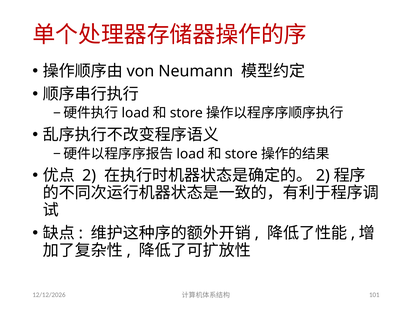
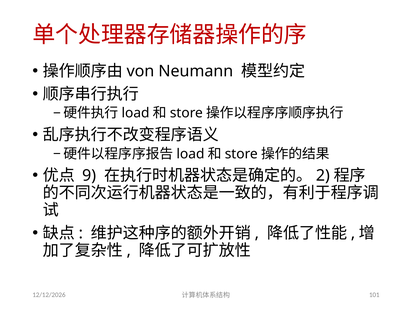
2: 2 -> 9 (89, 176)
